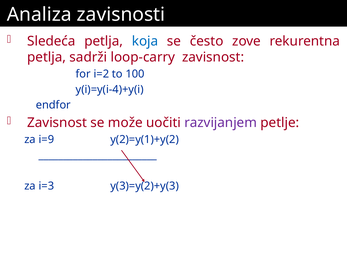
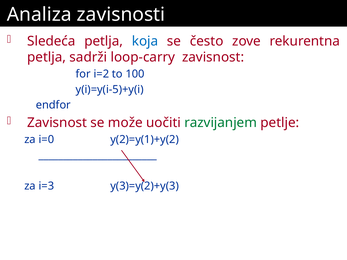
y(i)=y(i-4)+y(i: y(i)=y(i-4)+y(i -> y(i)=y(i-5)+y(i (110, 90)
razvijanjem colour: purple -> green (221, 123)
i=9: i=9 -> i=0 (46, 140)
